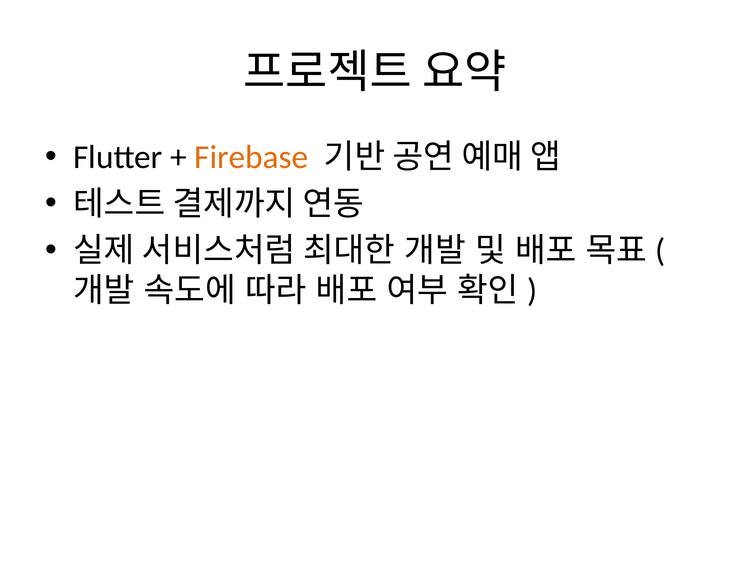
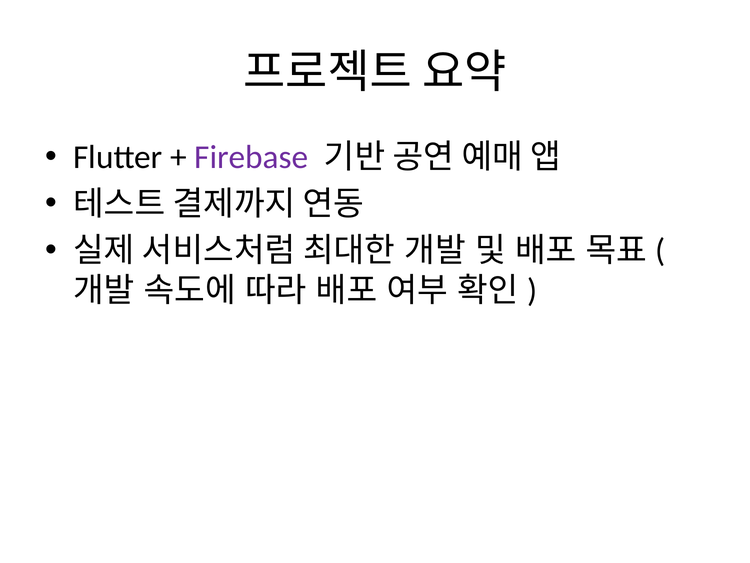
Firebase colour: orange -> purple (251, 157)
